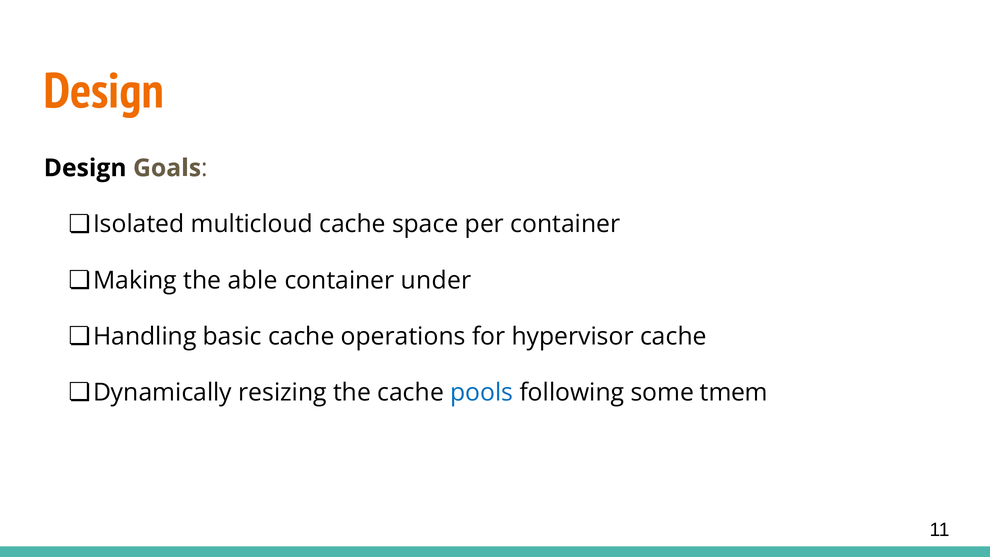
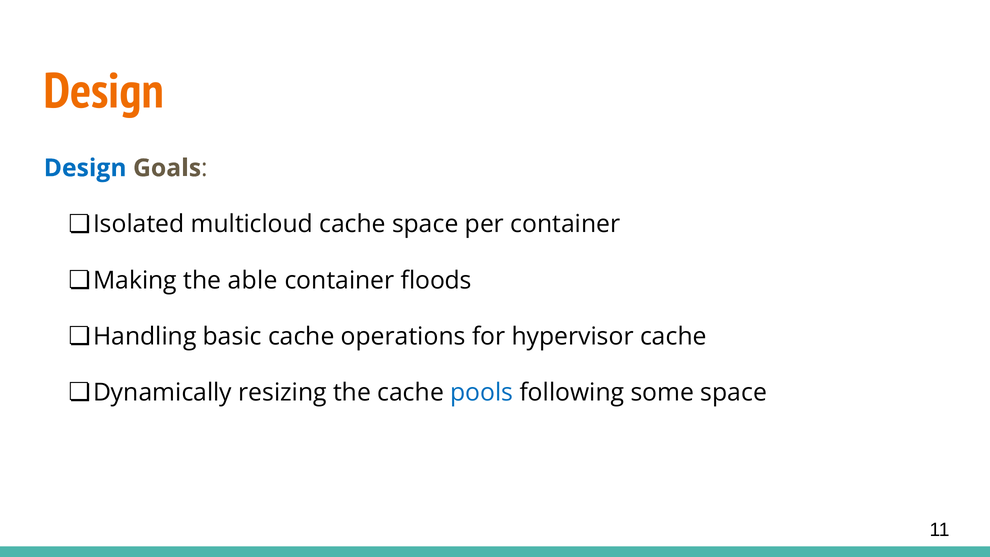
Design colour: black -> blue (85, 168)
under: under -> floods (436, 280)
some tmem: tmem -> space (734, 393)
